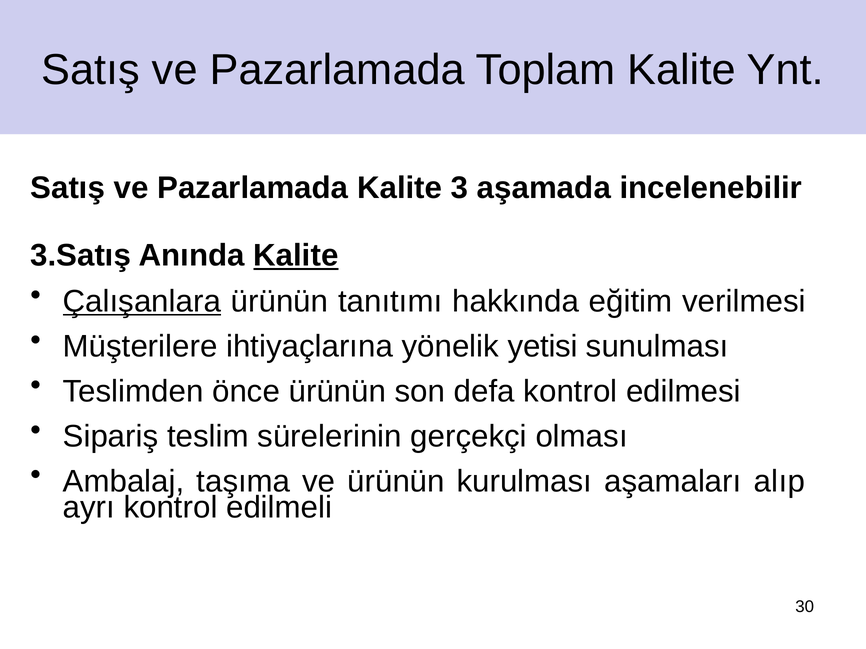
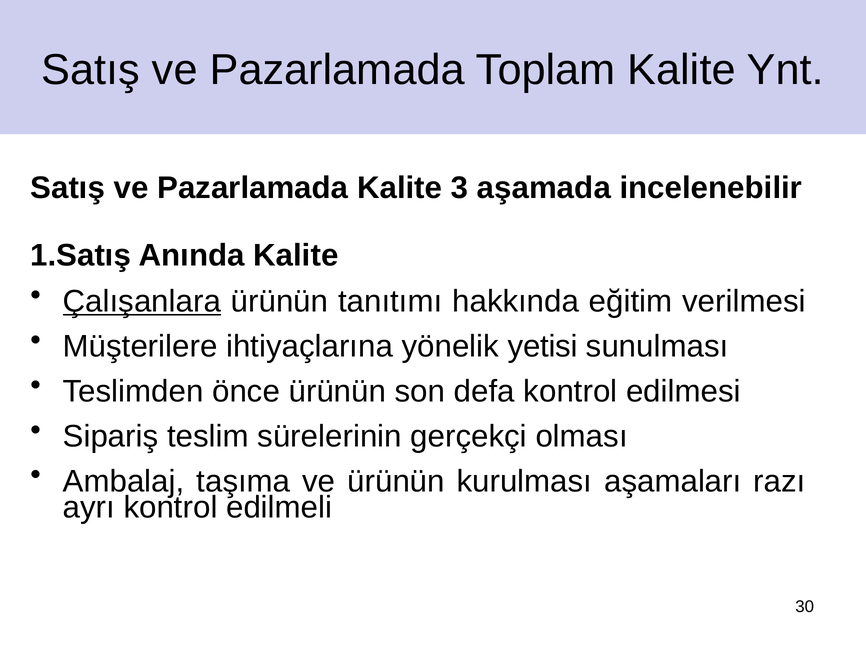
3.Satış: 3.Satış -> 1.Satış (81, 256)
Kalite underline: present -> none (296, 256)
alıp: alıp -> razı (779, 482)
